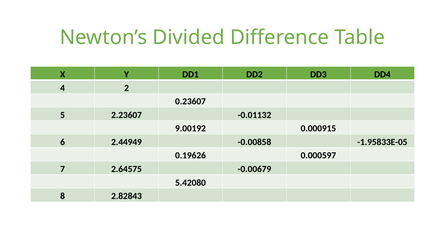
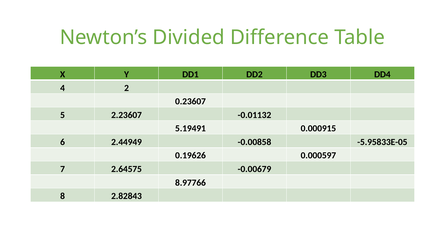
9.00192: 9.00192 -> 5.19491 (190, 129)
-1.95833E-05: -1.95833E-05 -> -5.95833E-05 (382, 142)
5.42080: 5.42080 -> 8.97766 (190, 183)
